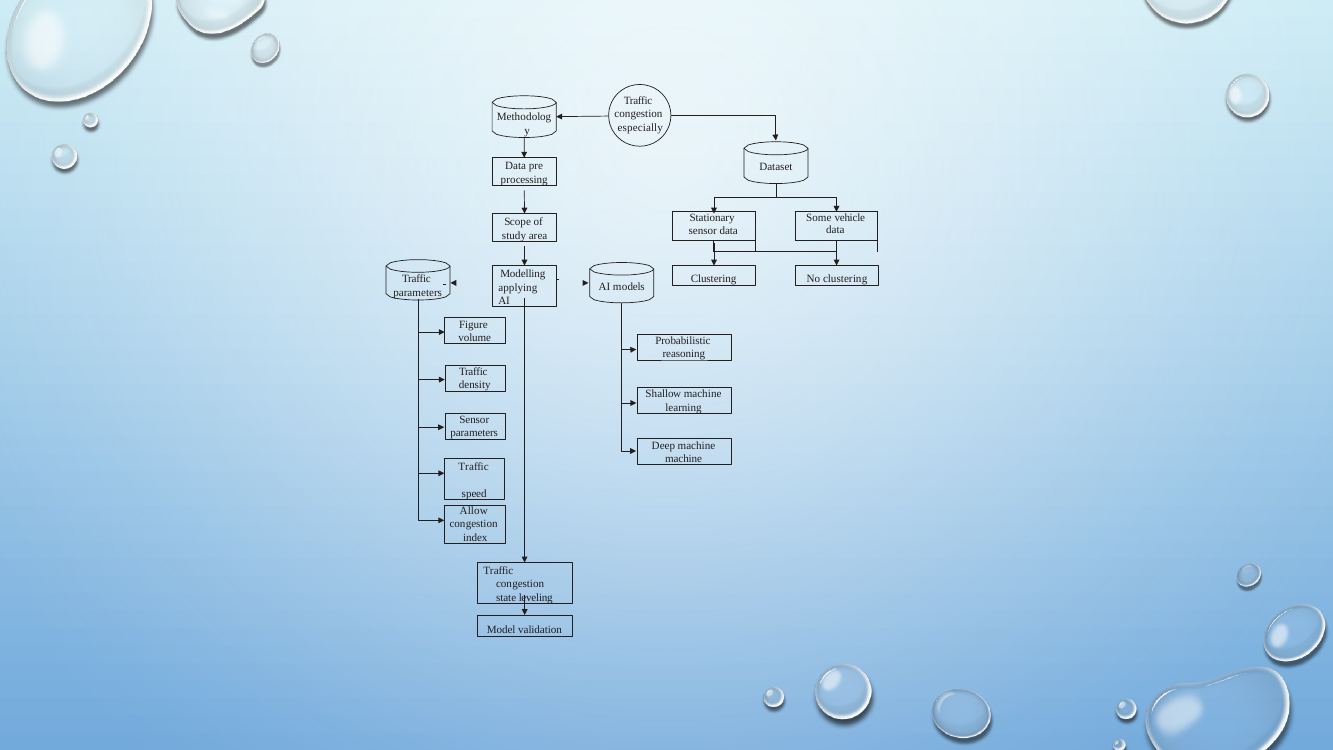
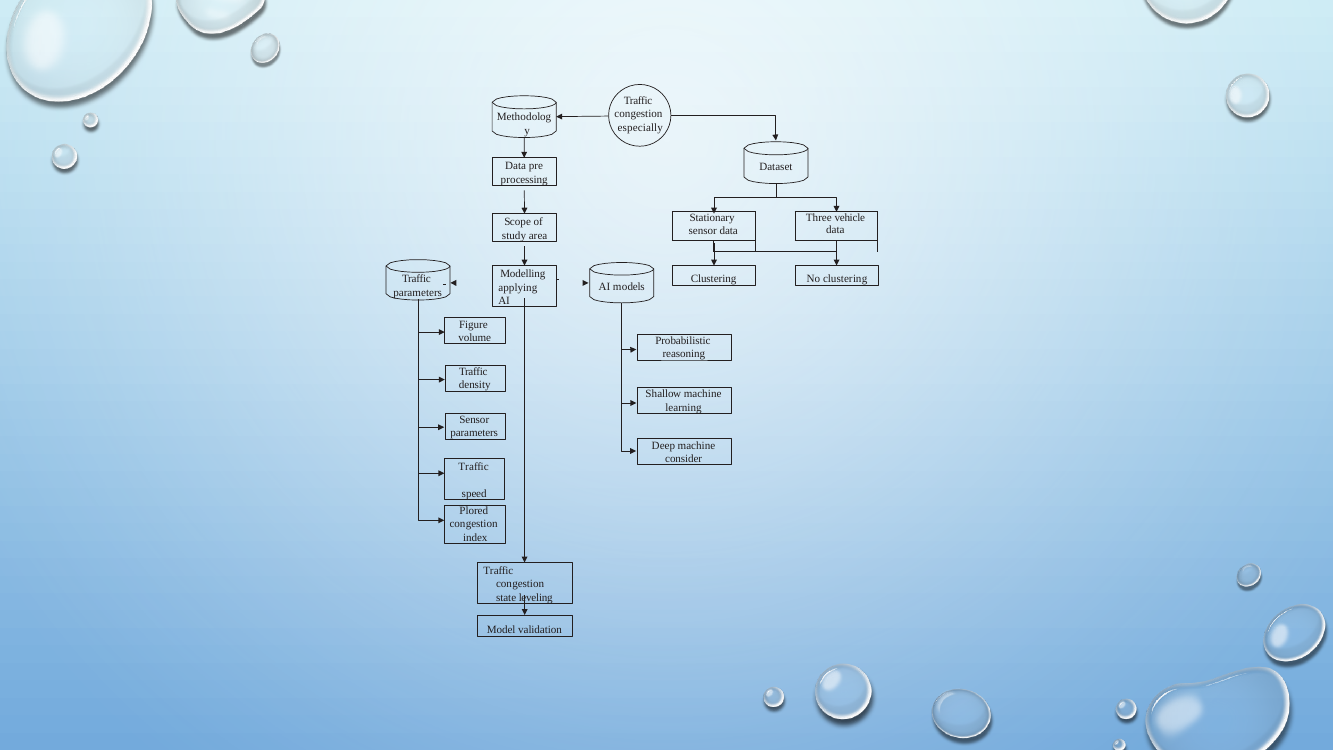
Some: Some -> Three (819, 217)
machine: machine -> consider (684, 459)
Allow: Allow -> Plored (474, 511)
